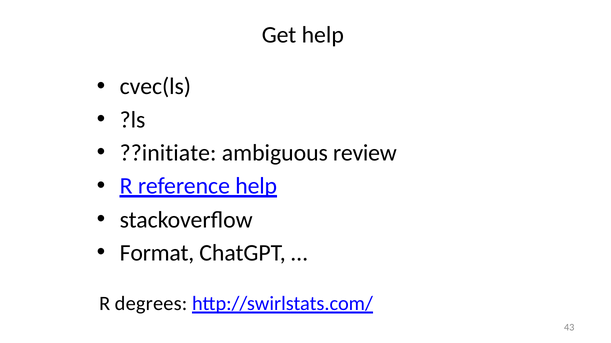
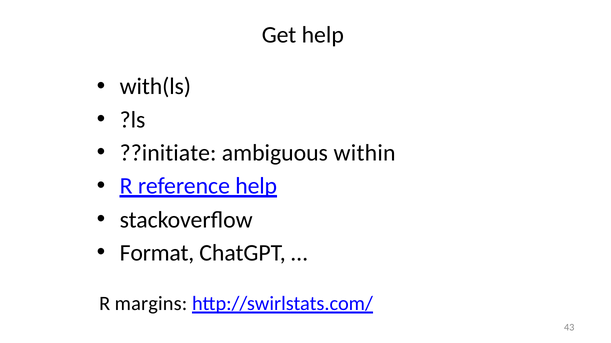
cvec(ls: cvec(ls -> with(ls (155, 87)
review: review -> within (365, 153)
degrees: degrees -> margins (151, 304)
